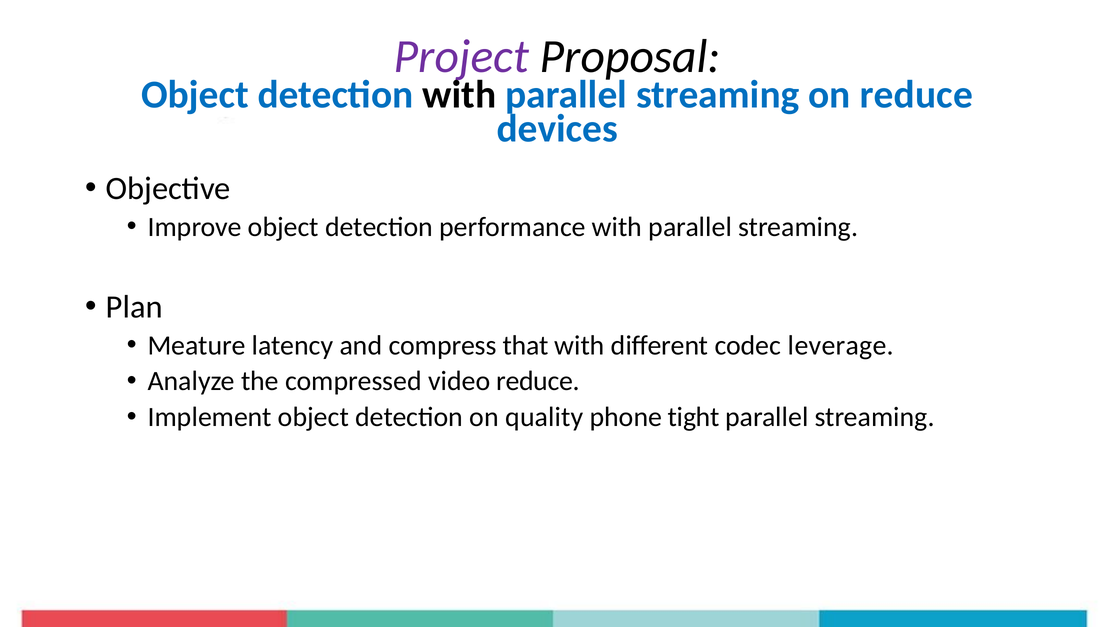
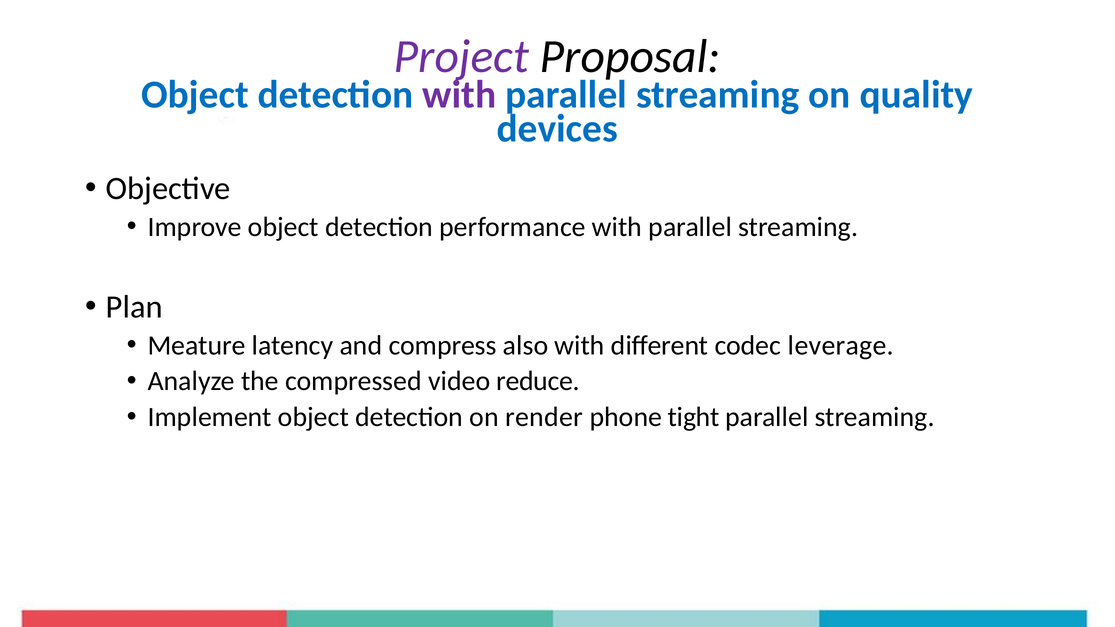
with colour: black -> purple (459, 95)
on reduce: reduce -> quality (916, 95)
that: that -> also (526, 345)
quality: quality -> render (544, 417)
